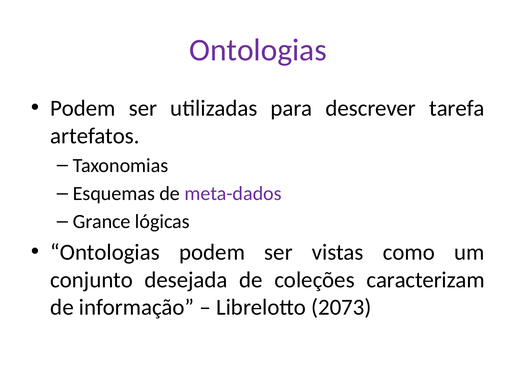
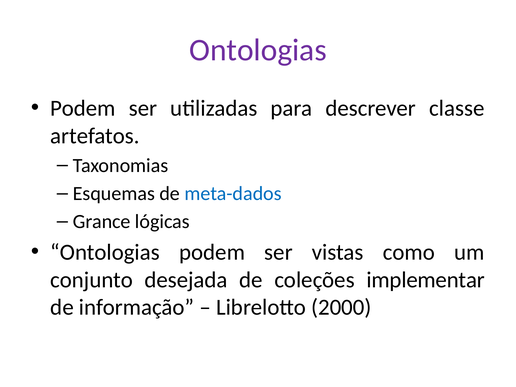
tarefa: tarefa -> classe (457, 108)
meta-dados colour: purple -> blue (233, 194)
caracterizam: caracterizam -> implementar (426, 280)
2073: 2073 -> 2000 (341, 307)
